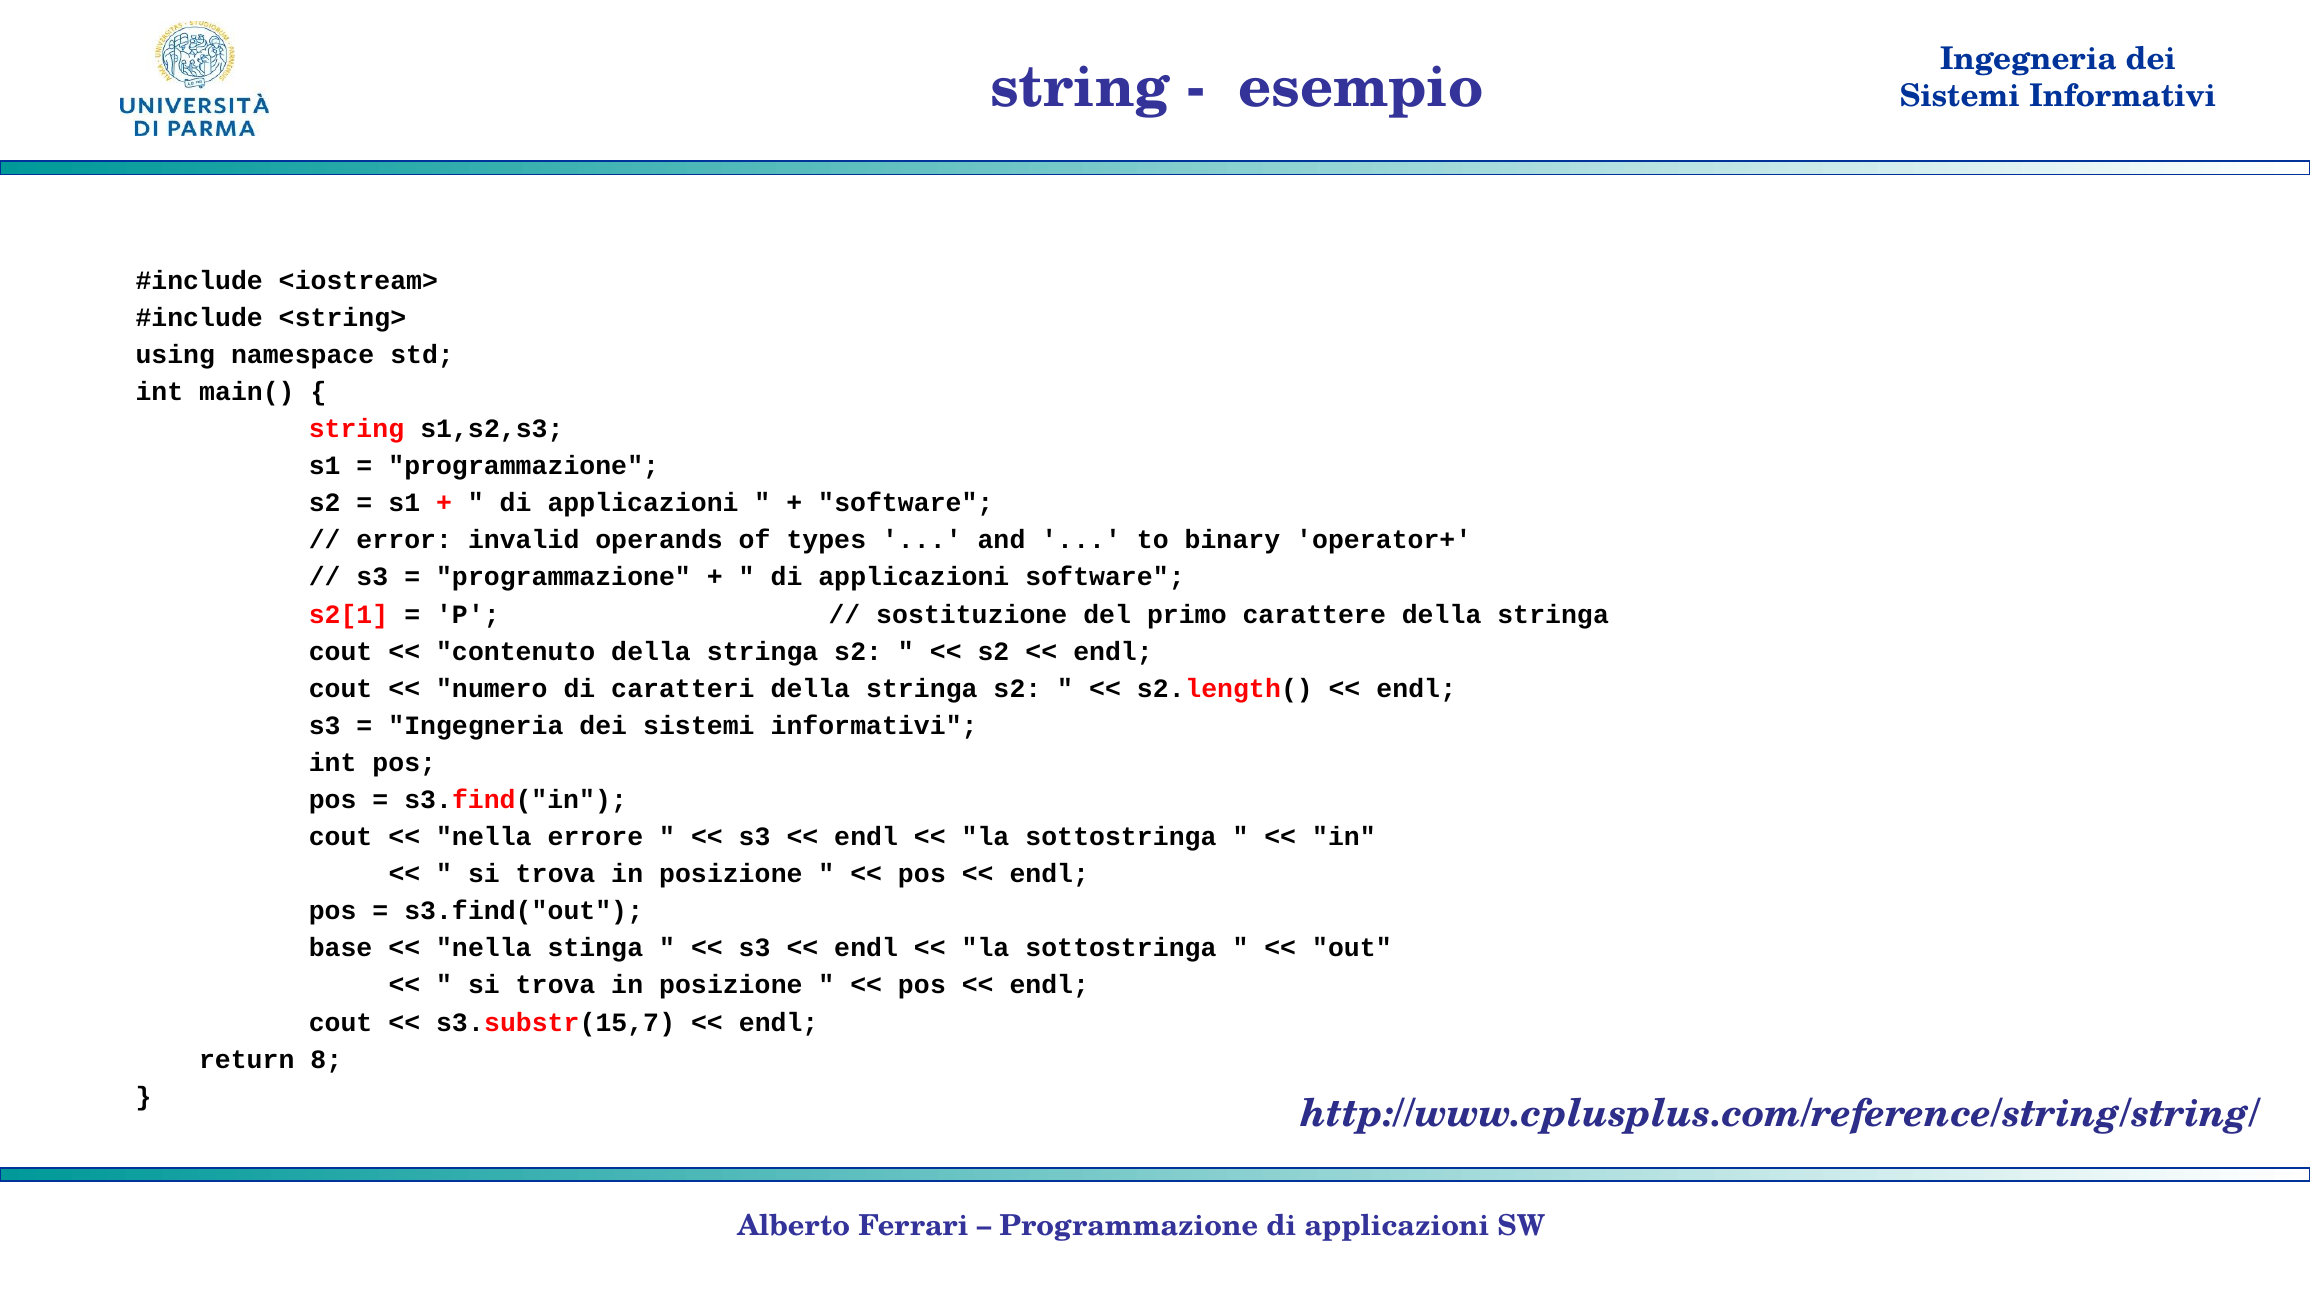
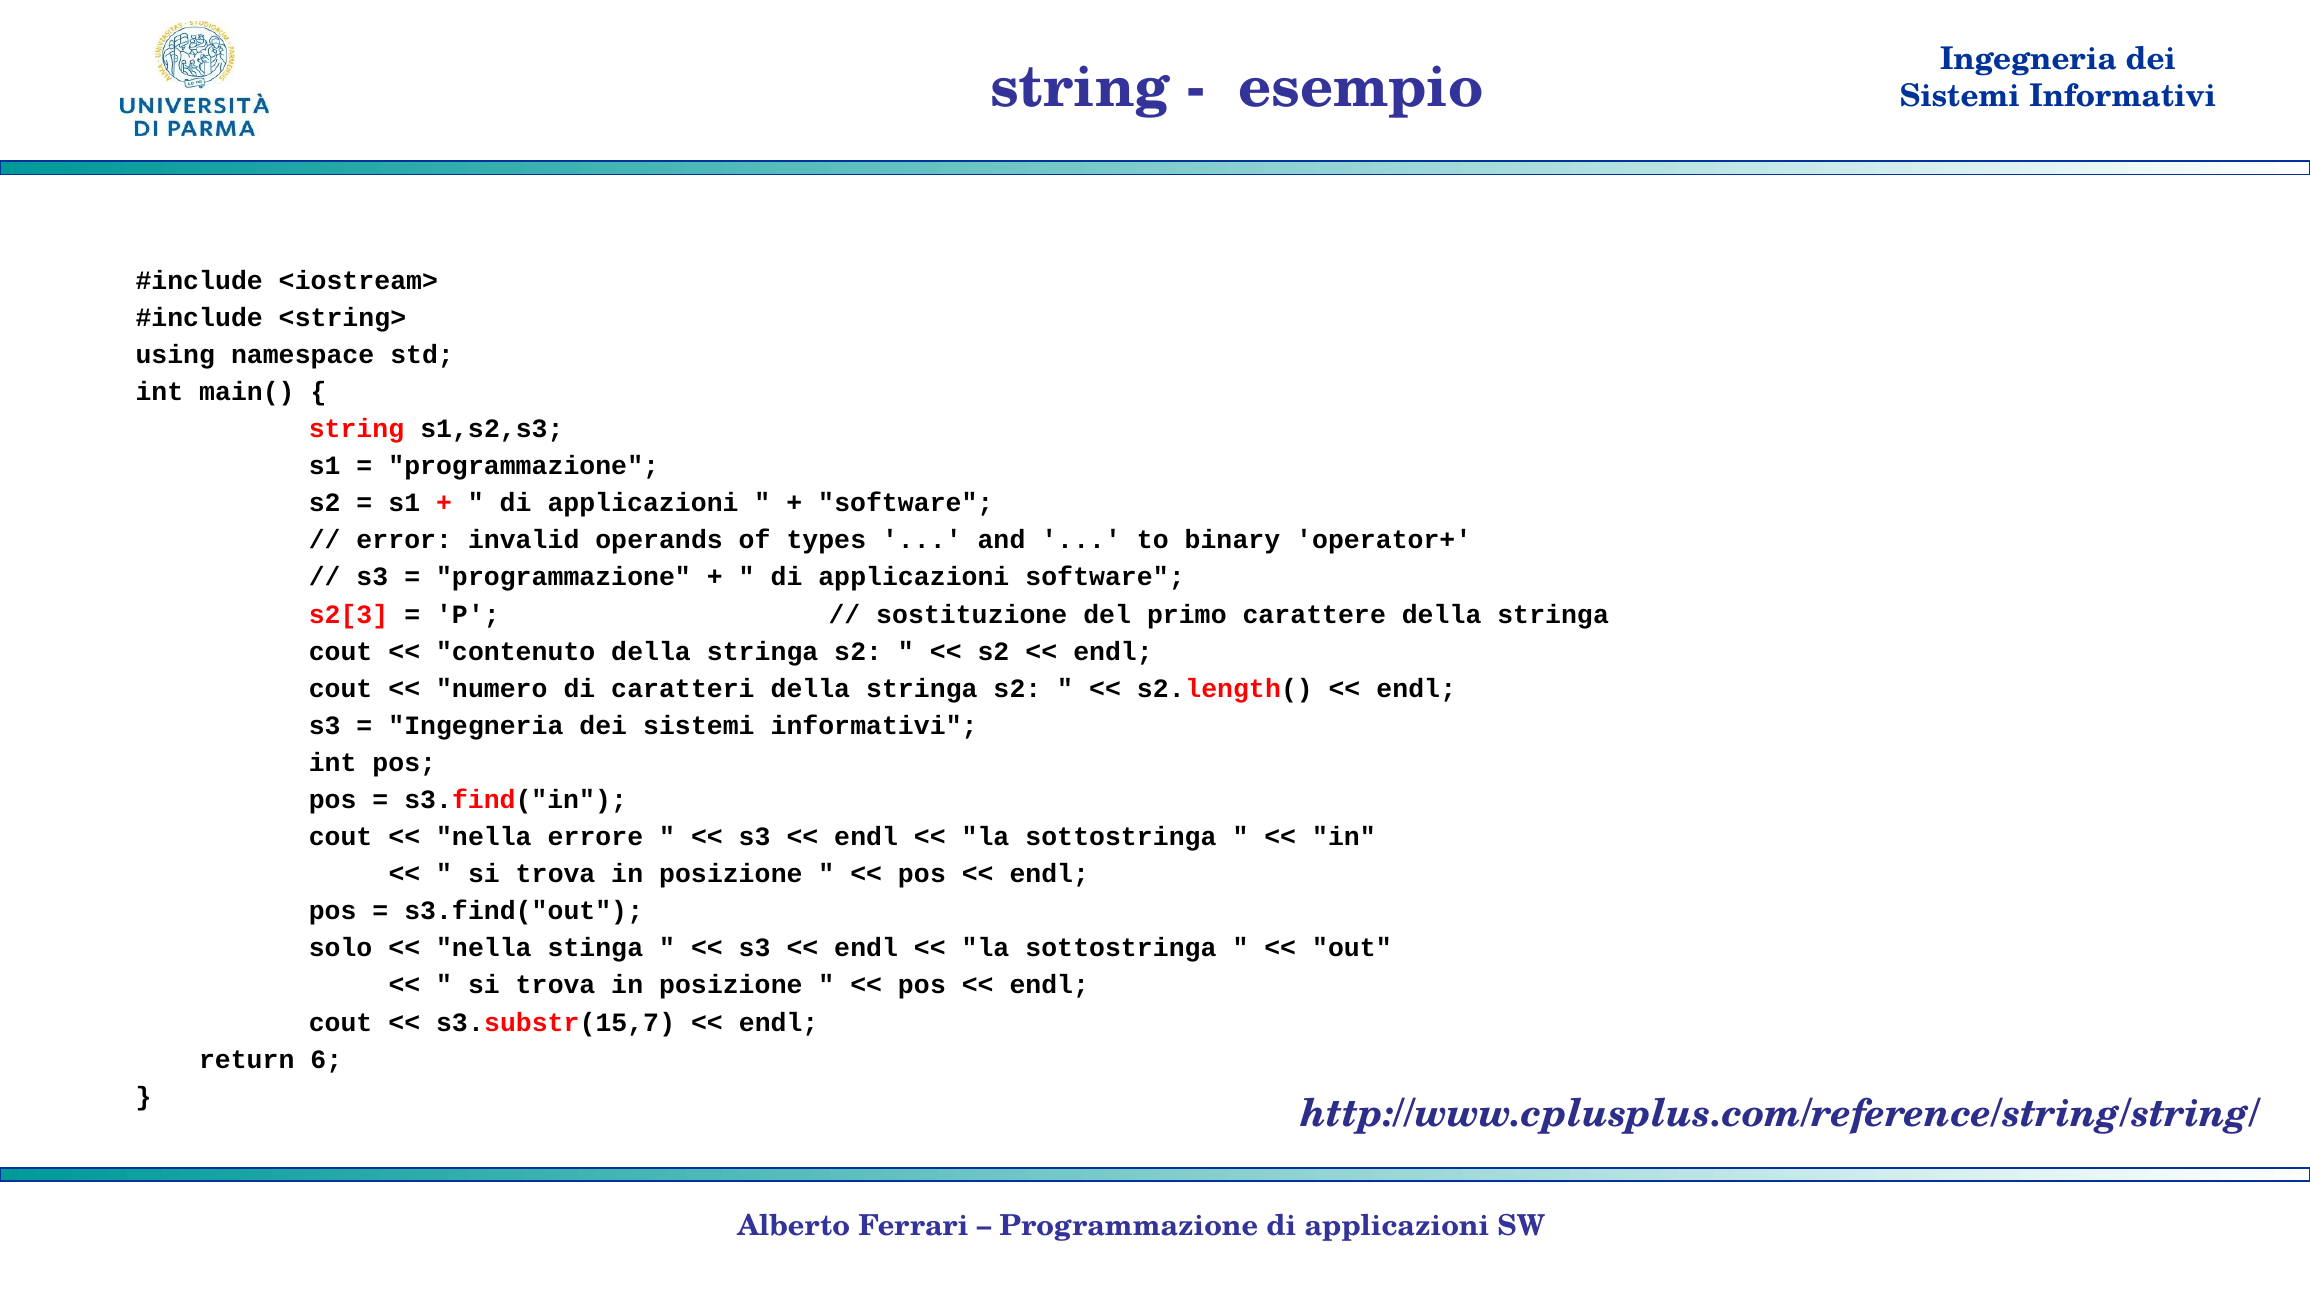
s2[1: s2[1 -> s2[3 (349, 614)
base: base -> solo (341, 948)
8: 8 -> 6 (326, 1060)
